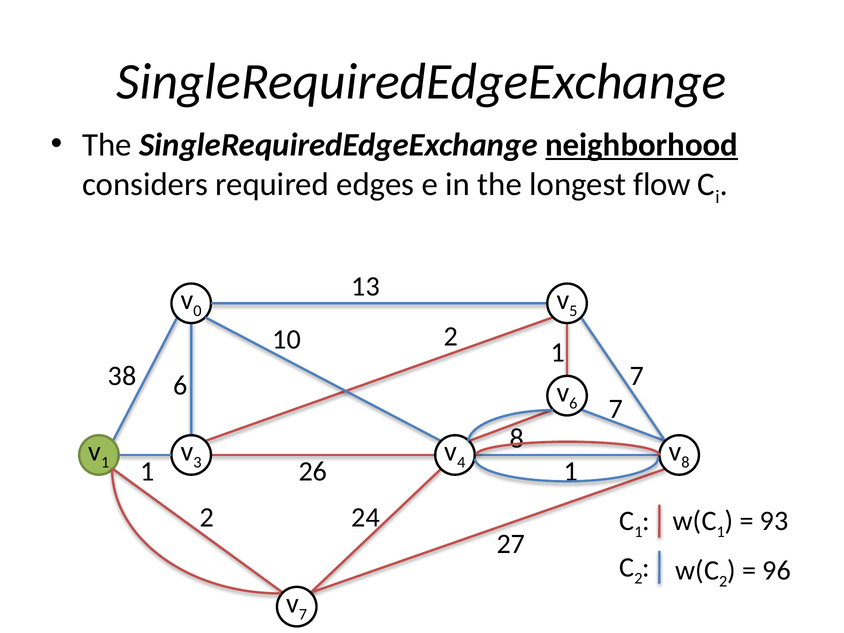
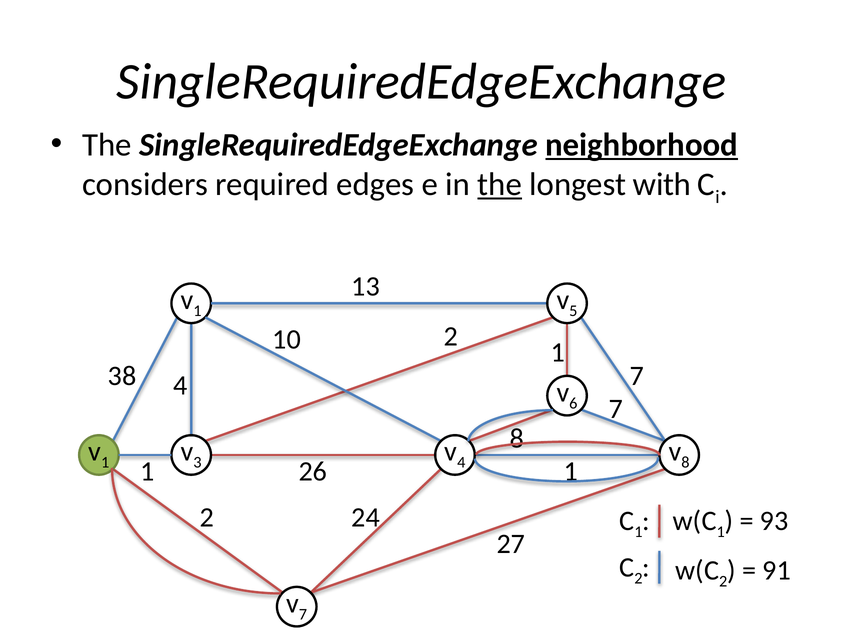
the underline: none -> present (500, 184)
flow: flow -> with (662, 184)
0: 0 -> 1 (197, 311)
38 6: 6 -> 4 (180, 386)
96: 96 -> 91 (777, 570)
